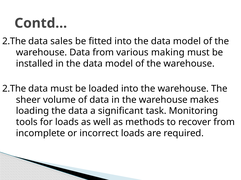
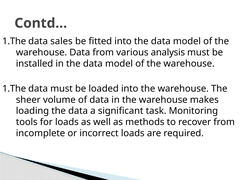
2.The: 2.The -> 1.The (14, 41)
making: making -> analysis (168, 53)
2.The: 2.The -> 1.The (14, 89)
